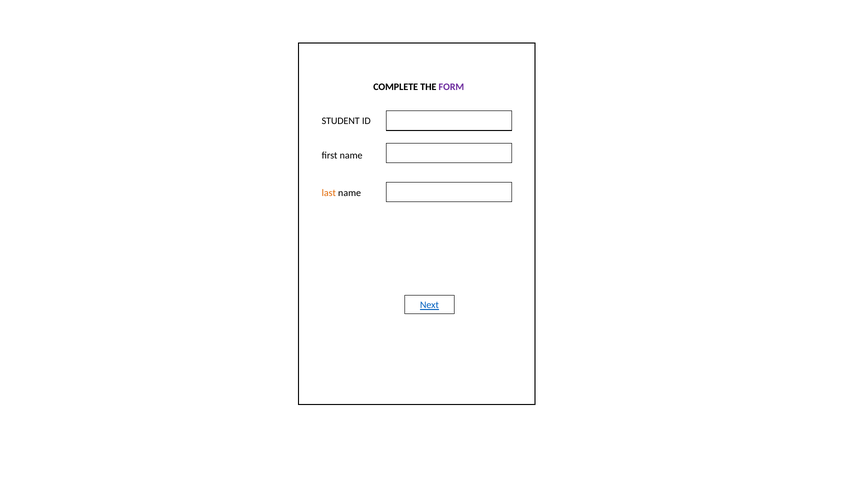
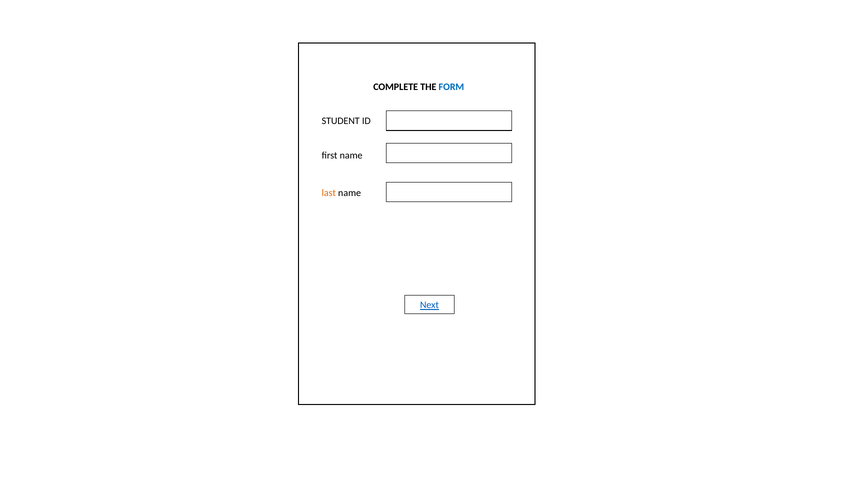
FORM colour: purple -> blue (451, 87)
